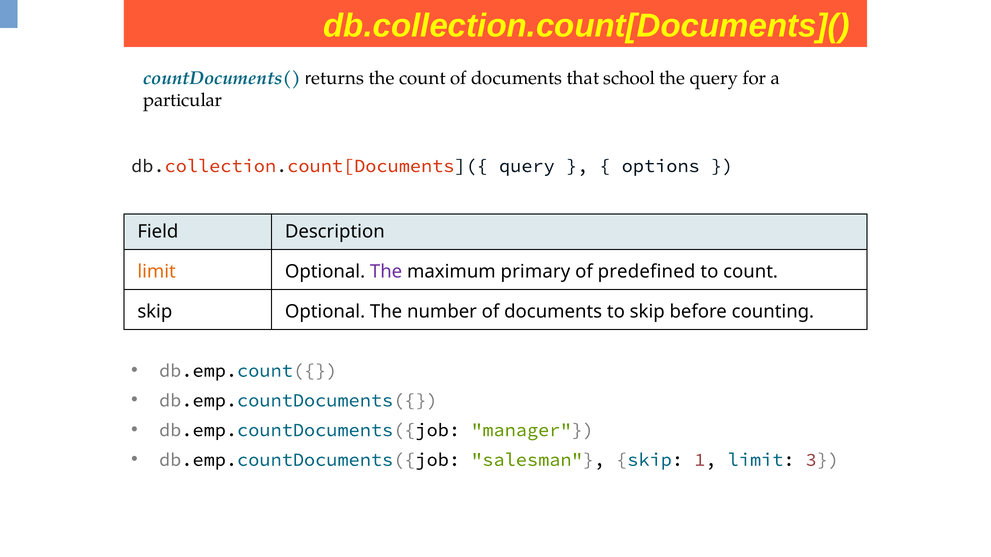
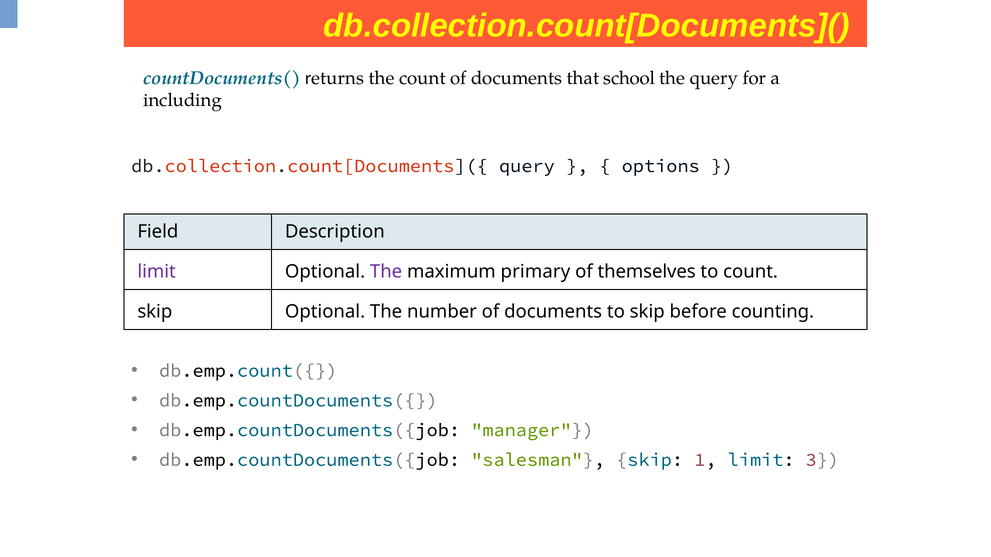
particular: particular -> including (183, 100)
limit colour: orange -> purple (157, 272)
predefined: predefined -> themselves (647, 272)
